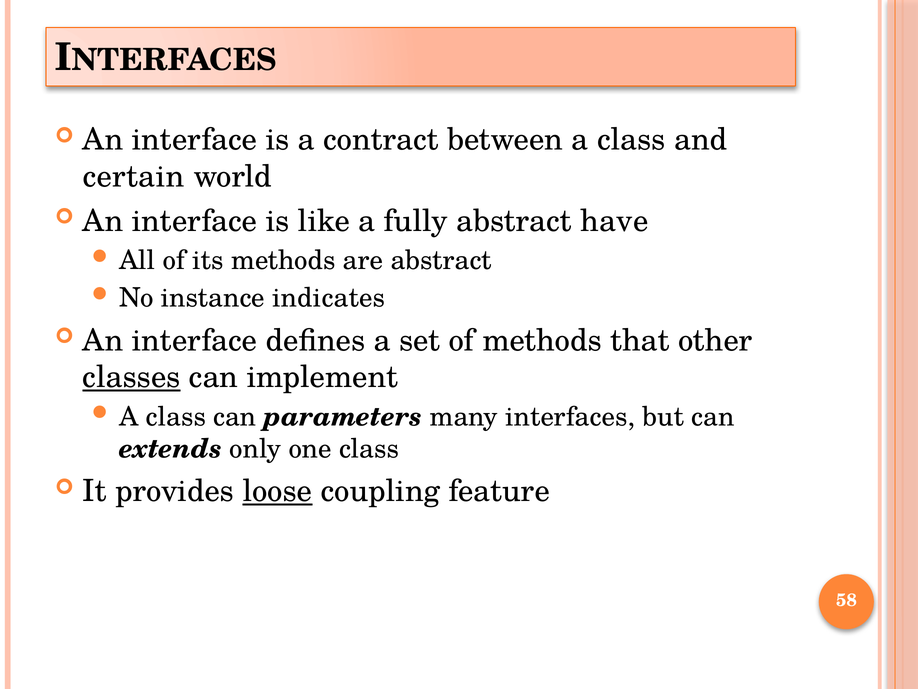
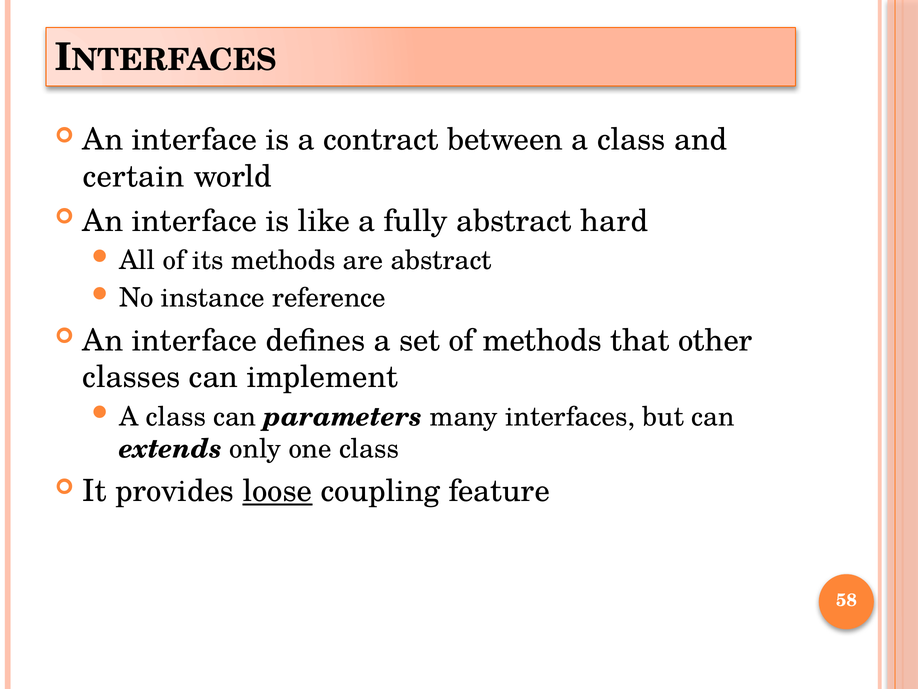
have: have -> hard (614, 221)
indicates: indicates -> reference (329, 298)
classes underline: present -> none (131, 377)
